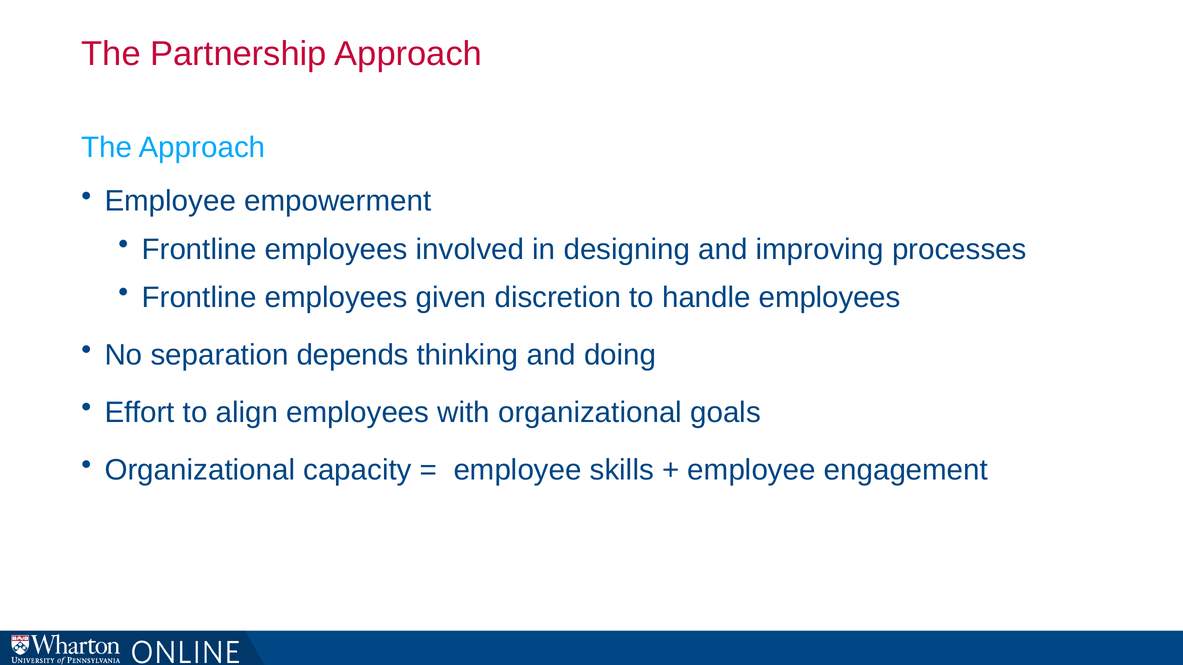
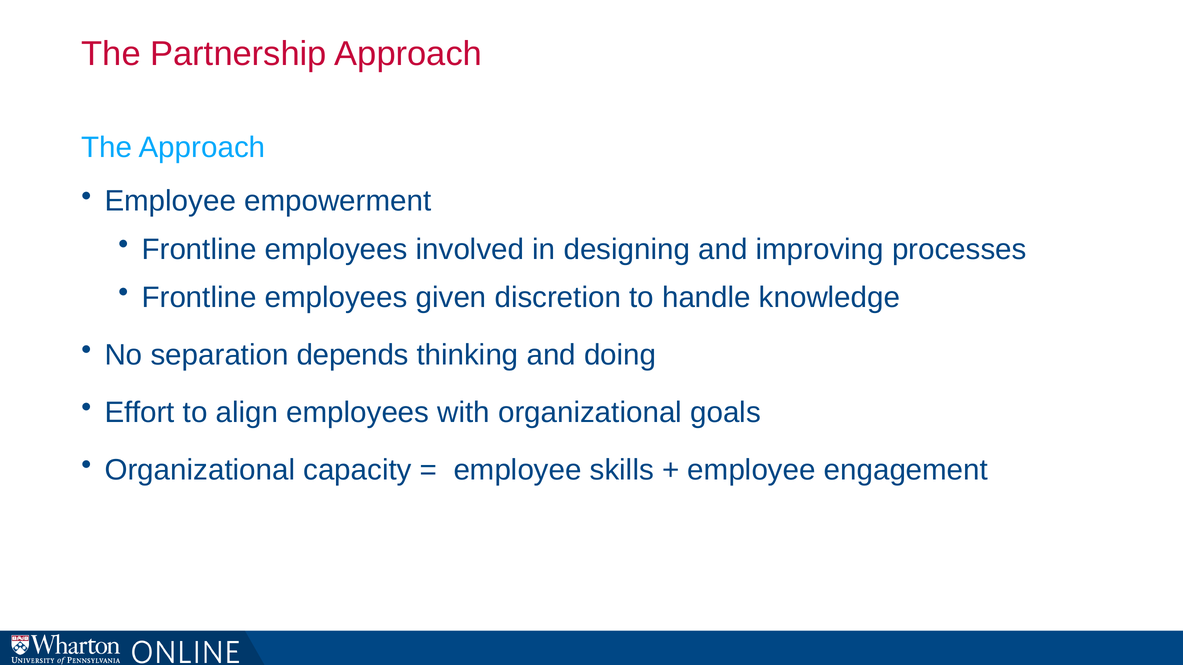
handle employees: employees -> knowledge (830, 298)
